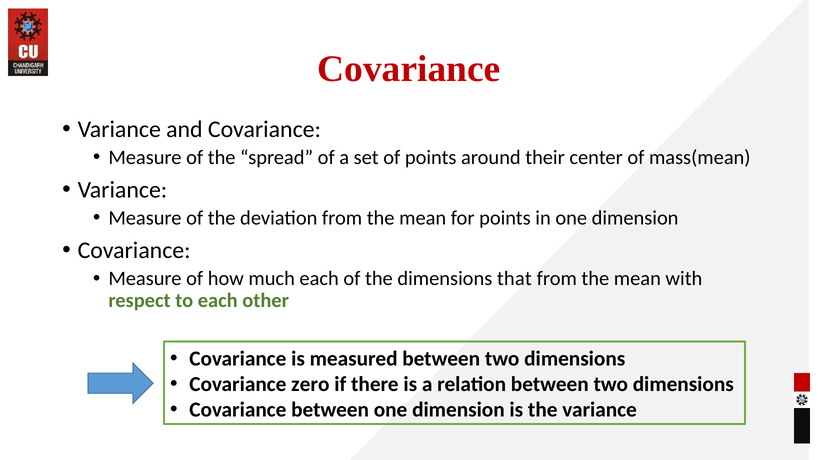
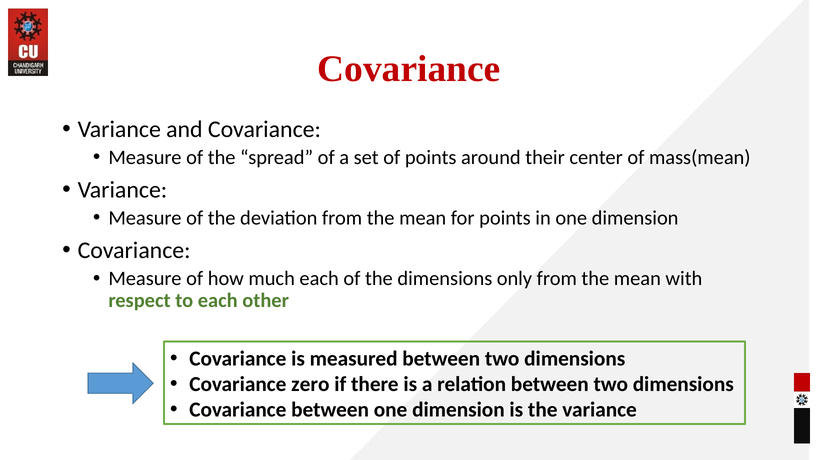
that: that -> only (514, 279)
